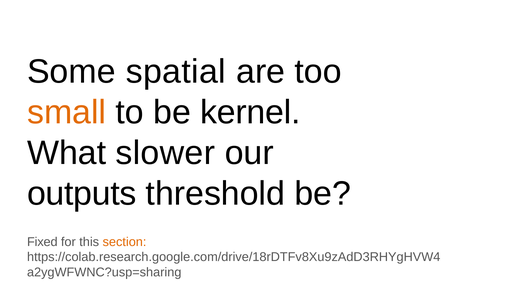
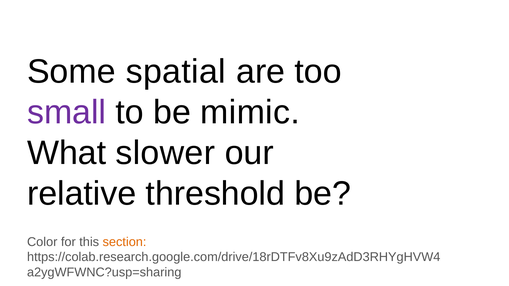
small colour: orange -> purple (67, 112)
kernel: kernel -> mimic (250, 112)
outputs: outputs -> relative (82, 194)
Fixed: Fixed -> Color (42, 242)
